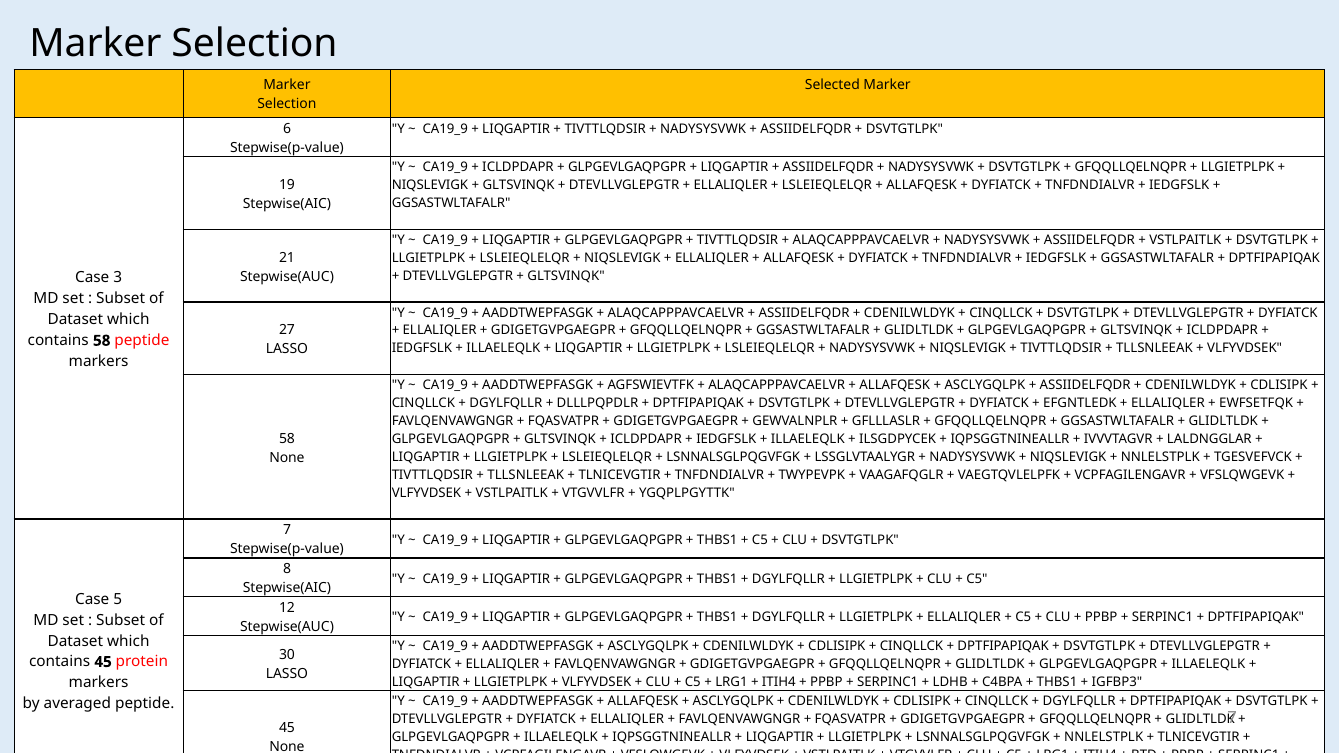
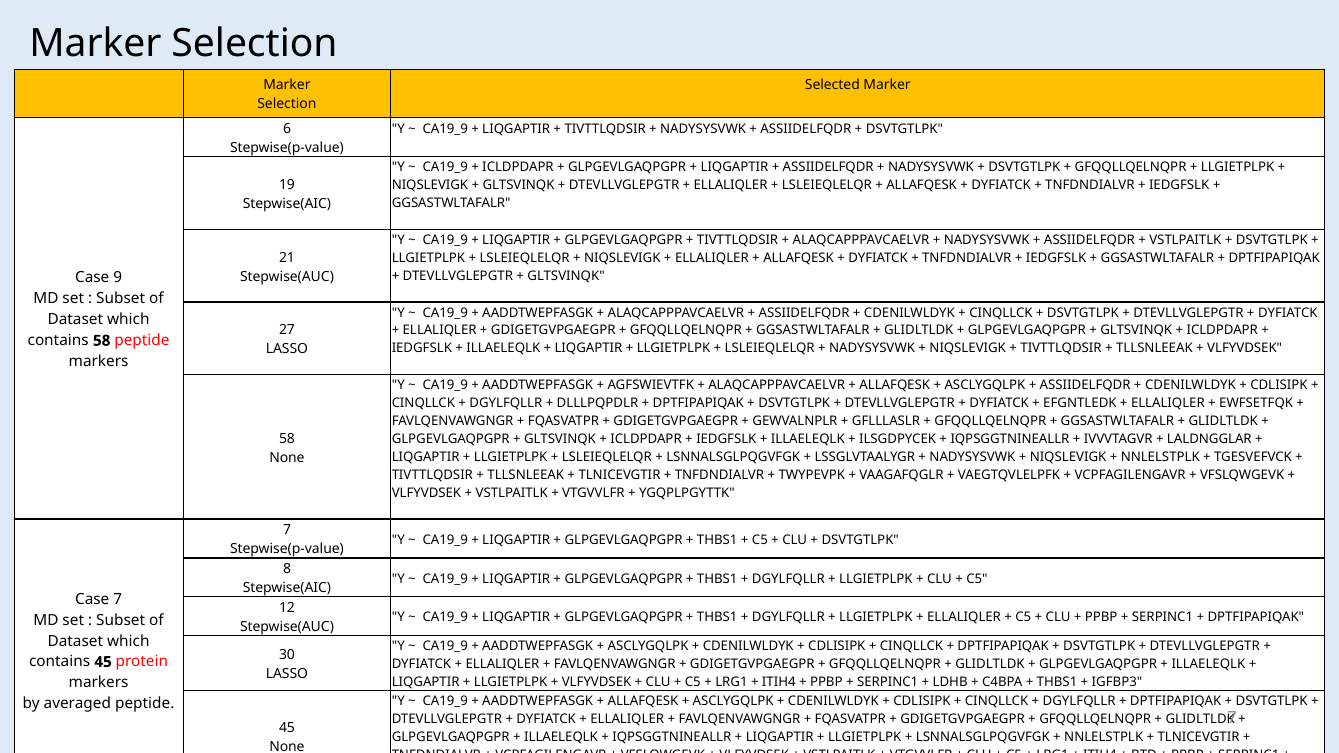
3: 3 -> 9 (118, 278)
Case 5: 5 -> 7 (118, 599)
